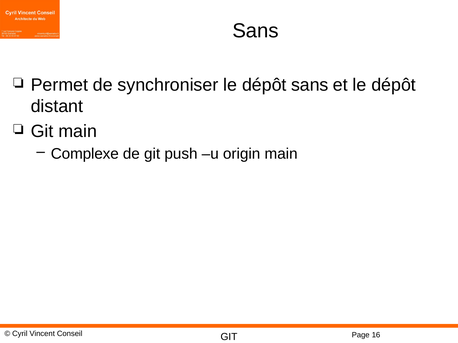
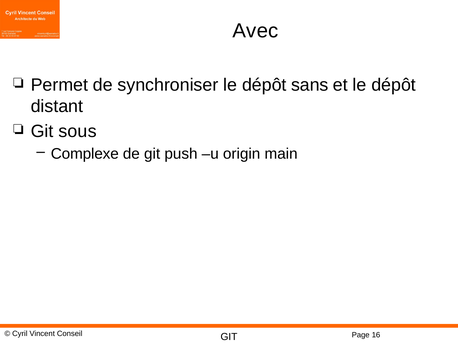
Sans: Sans -> Avec (255, 31)
Git main: main -> sous (78, 131)
